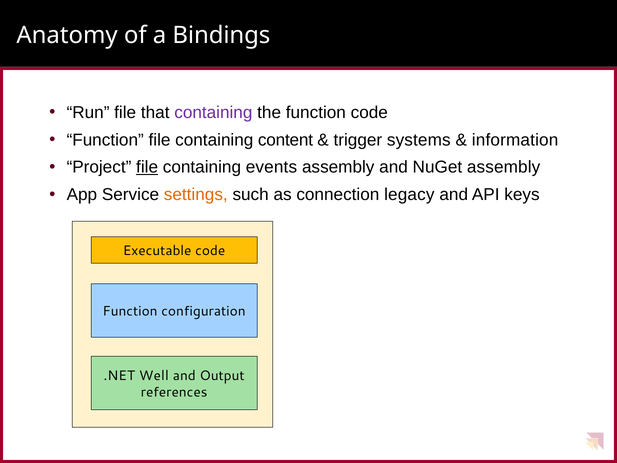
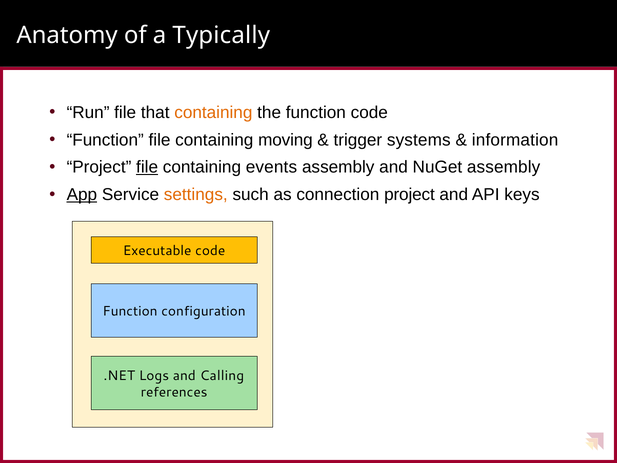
Bindings: Bindings -> Typically (221, 35)
containing colour: purple -> orange (213, 112)
content: content -> moving (285, 140)
App underline: none -> present (82, 195)
connection legacy: legacy -> project (409, 195)
Well: Well -> Logs (154, 375)
Output: Output -> Calling (222, 375)
